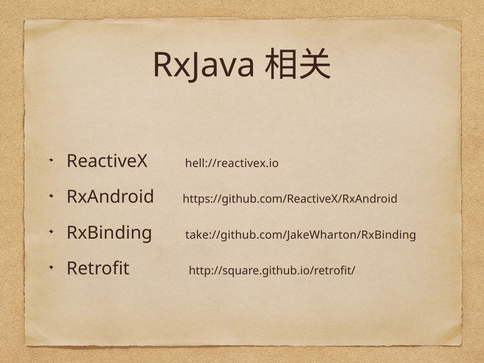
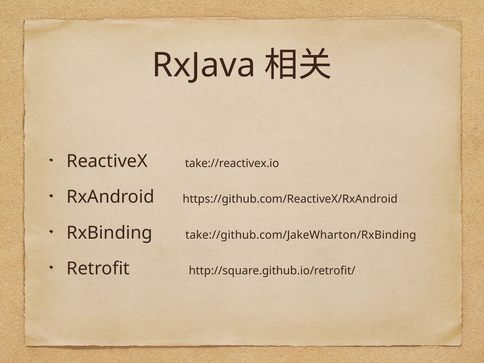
hell://reactivex.io: hell://reactivex.io -> take://reactivex.io (232, 163)
